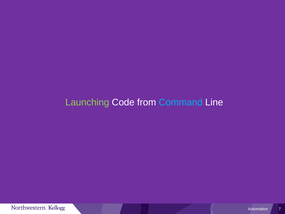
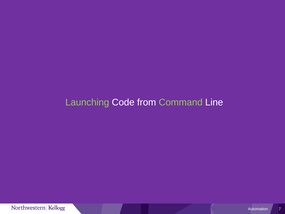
Command colour: light blue -> light green (181, 102)
